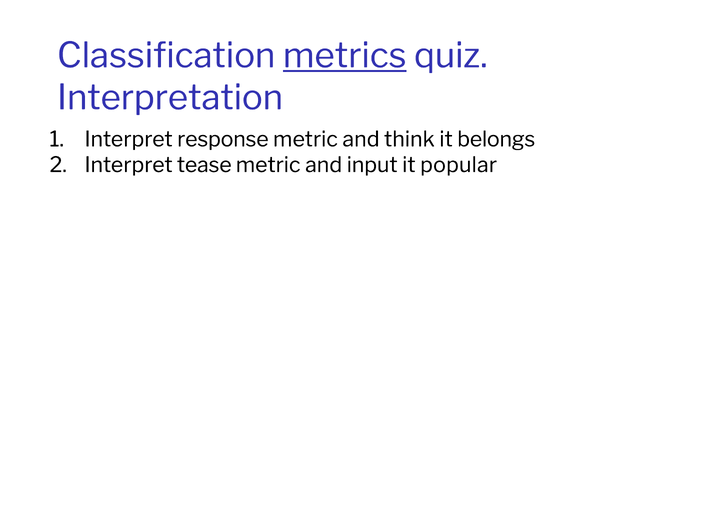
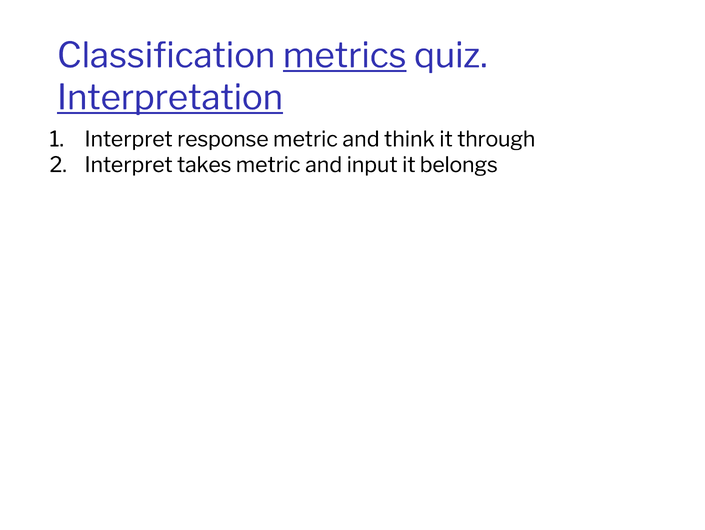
Interpretation underline: none -> present (170, 98)
belongs: belongs -> through (496, 139)
tease: tease -> takes (204, 165)
popular: popular -> belongs (459, 165)
